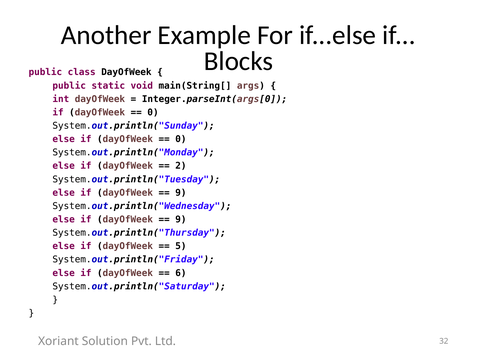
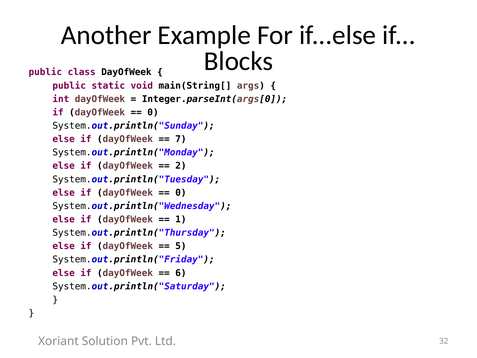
0: 0 -> 7 (181, 139)
9: 9 -> 0 (181, 193)
9: 9 -> 1 (181, 219)
